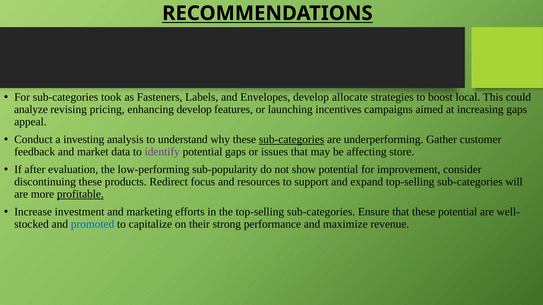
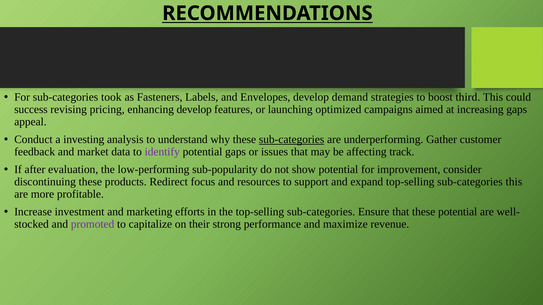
allocate: allocate -> demand (350, 97)
local: local -> third (468, 97)
analyze: analyze -> success (31, 110)
incentives: incentives -> optimized (338, 110)
store: store -> track (402, 152)
sub-categories will: will -> this (514, 182)
profitable underline: present -> none (80, 194)
promoted colour: blue -> purple (93, 224)
